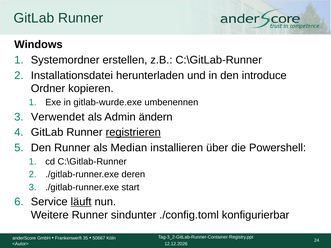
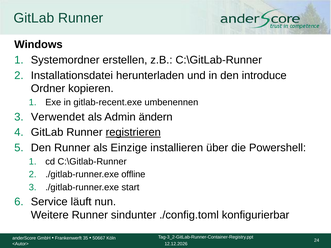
gitlab-wurde.exe: gitlab-wurde.exe -> gitlab-recent.exe (108, 103)
Median: Median -> Einzige (129, 148)
deren: deren -> offline (133, 175)
läuft underline: present -> none (81, 202)
